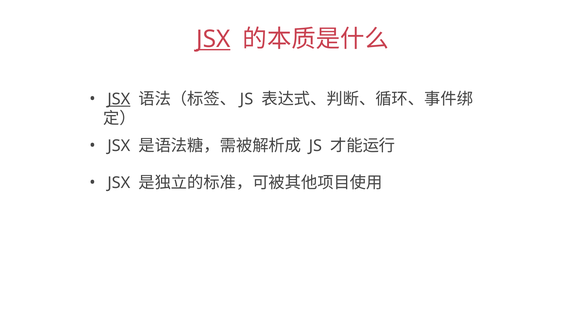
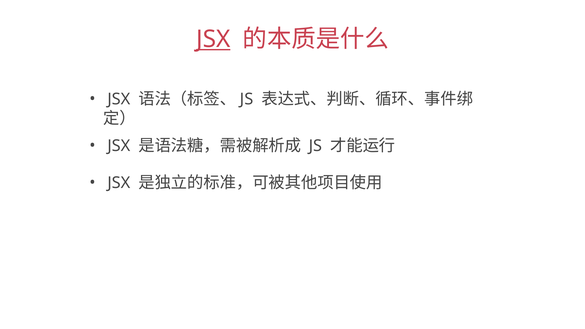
JSX underline: present -> none (119, 99)
